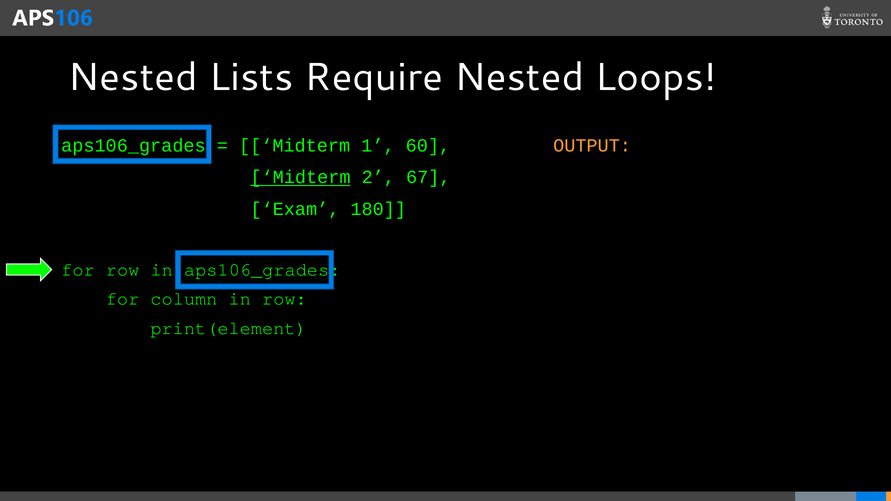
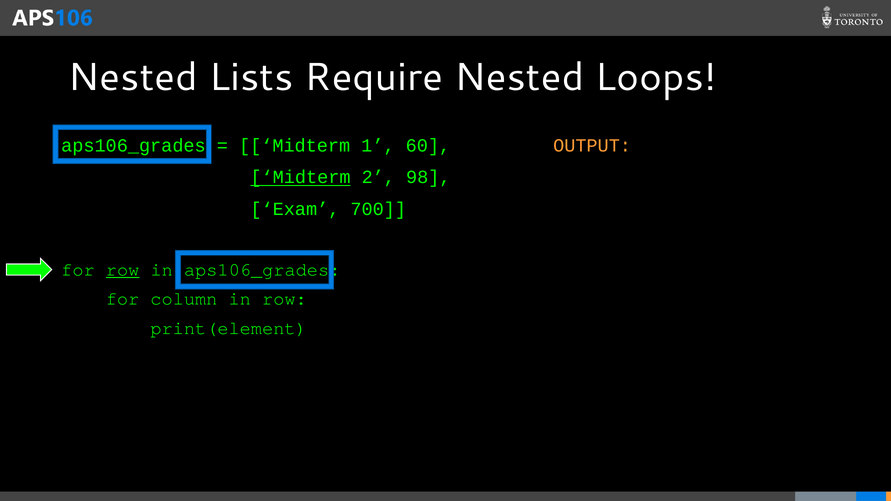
67: 67 -> 98 (428, 177)
180: 180 -> 700 (378, 209)
row underline: none -> present (123, 270)
